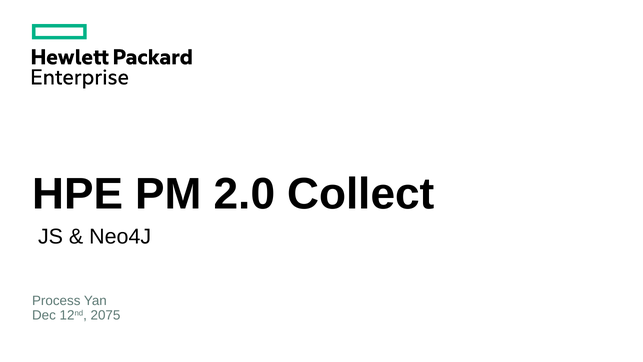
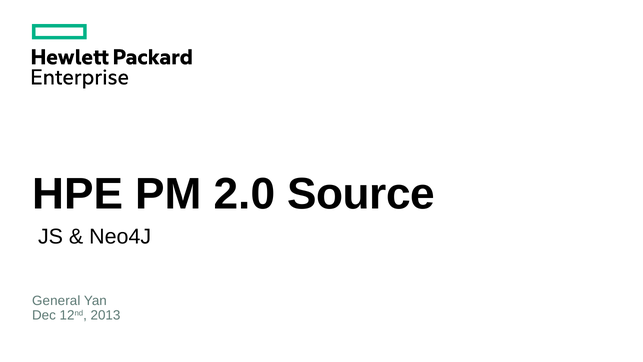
Collect: Collect -> Source (361, 194)
Process: Process -> General (56, 301)
2075: 2075 -> 2013 (105, 315)
